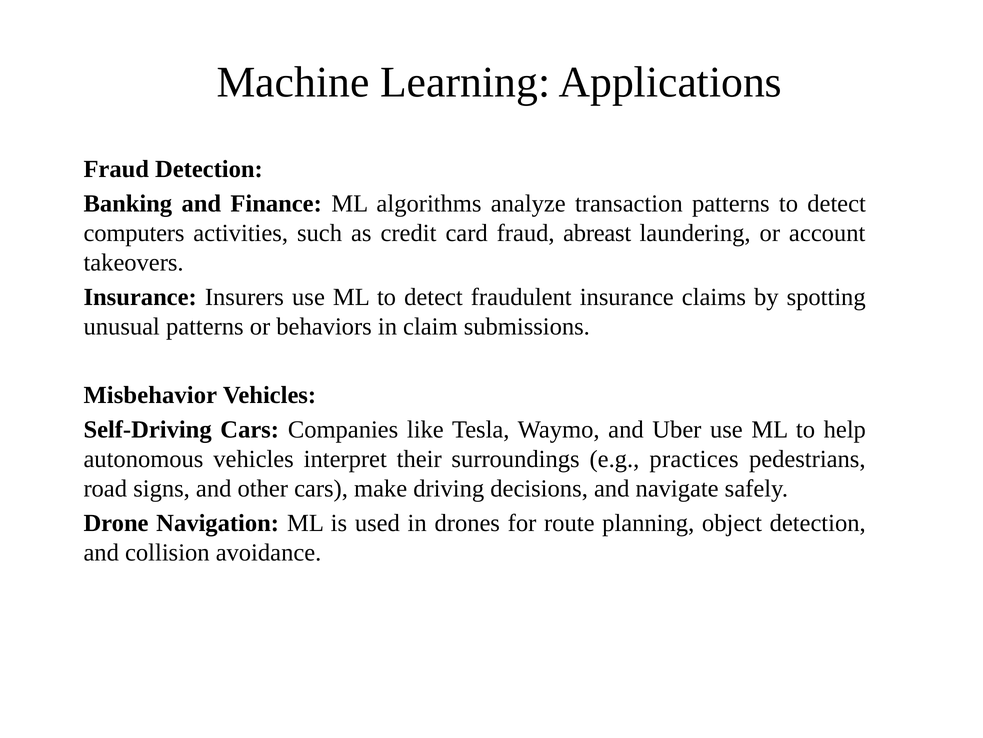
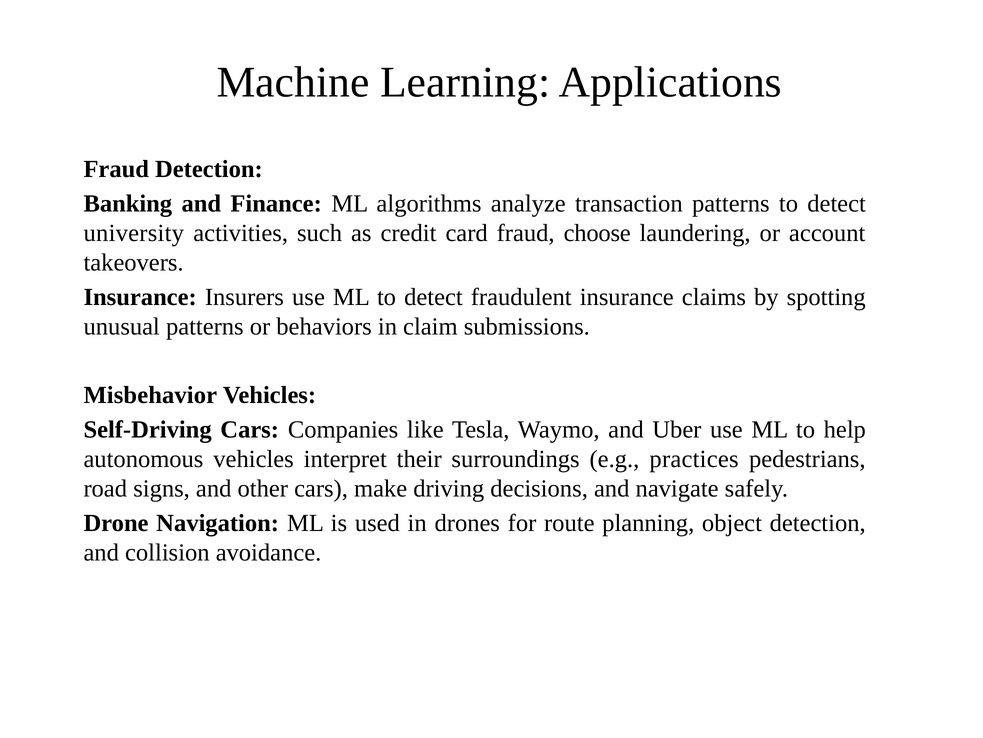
computers: computers -> university (134, 233)
abreast: abreast -> choose (597, 233)
